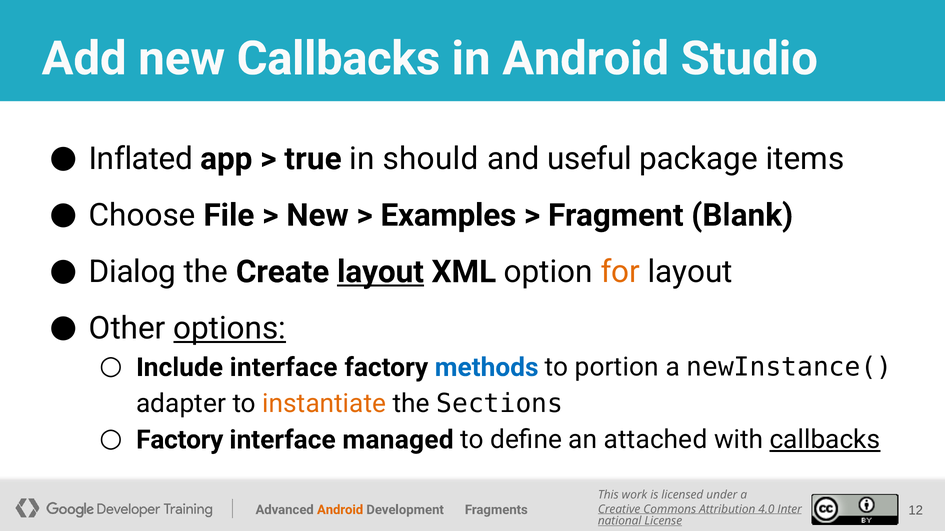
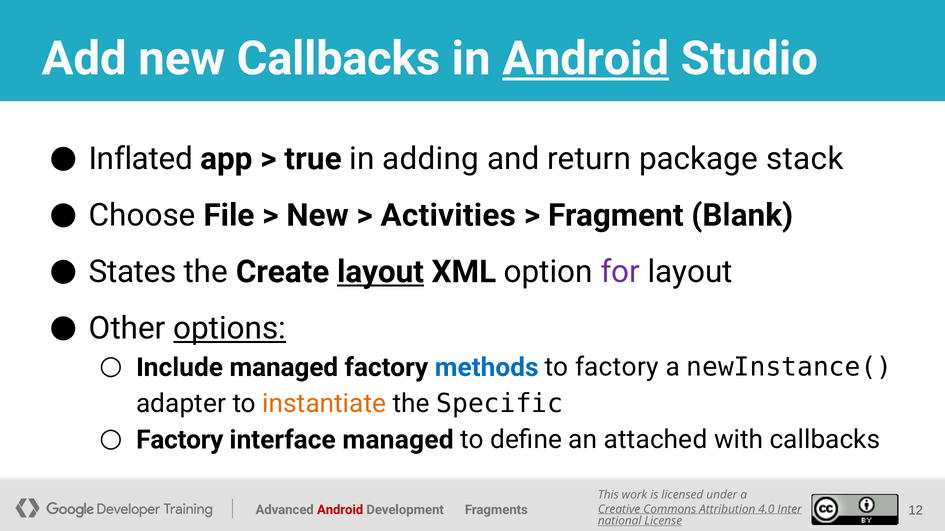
Android underline: none -> present (586, 59)
should: should -> adding (431, 159)
useful: useful -> return (589, 159)
items: items -> stack (805, 159)
Examples: Examples -> Activities (448, 216)
Dialog: Dialog -> States (133, 272)
for colour: orange -> purple (620, 272)
Include interface: interface -> managed (284, 368)
to portion: portion -> factory (617, 368)
Sections: Sections -> Specific (500, 404)
callbacks underline: present -> none (825, 440)
Android colour: orange -> red (340, 510)
